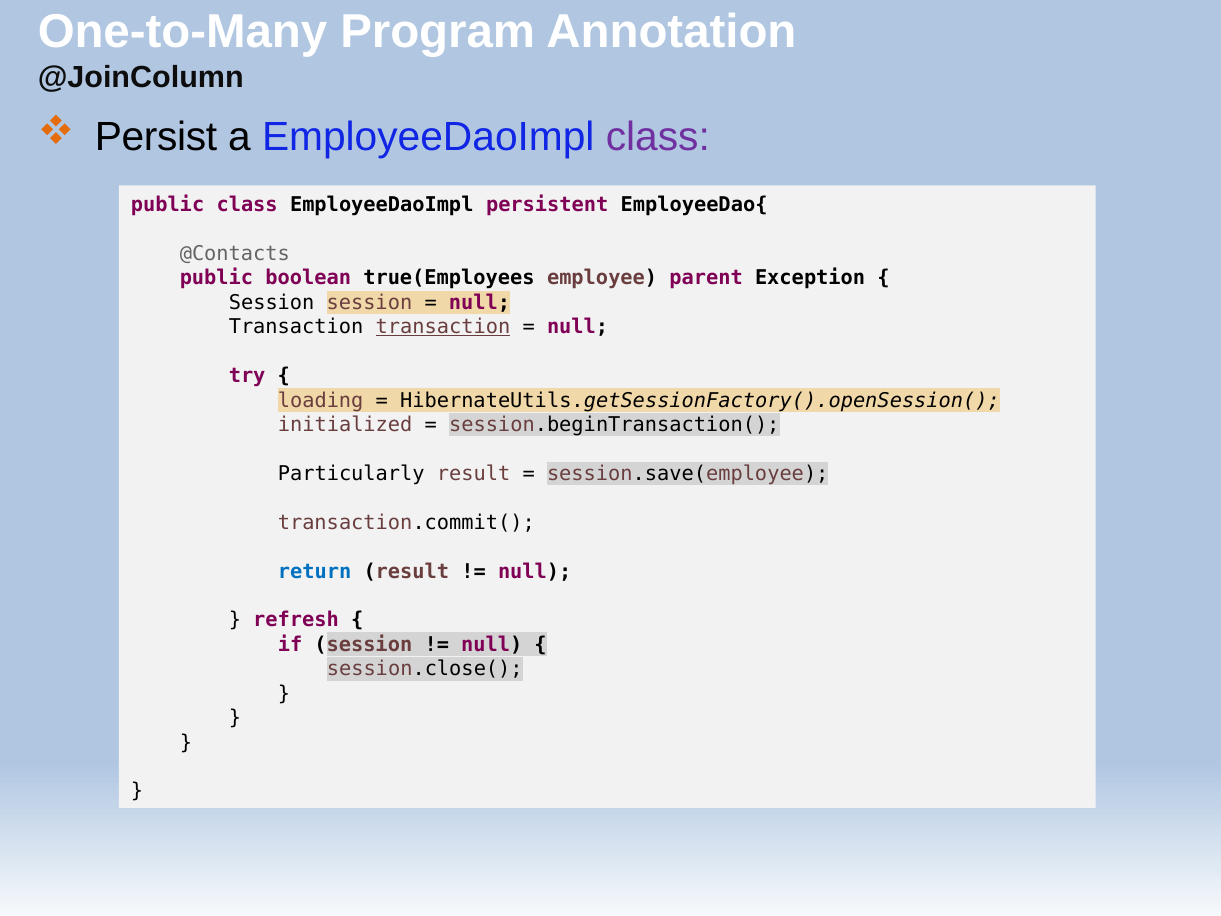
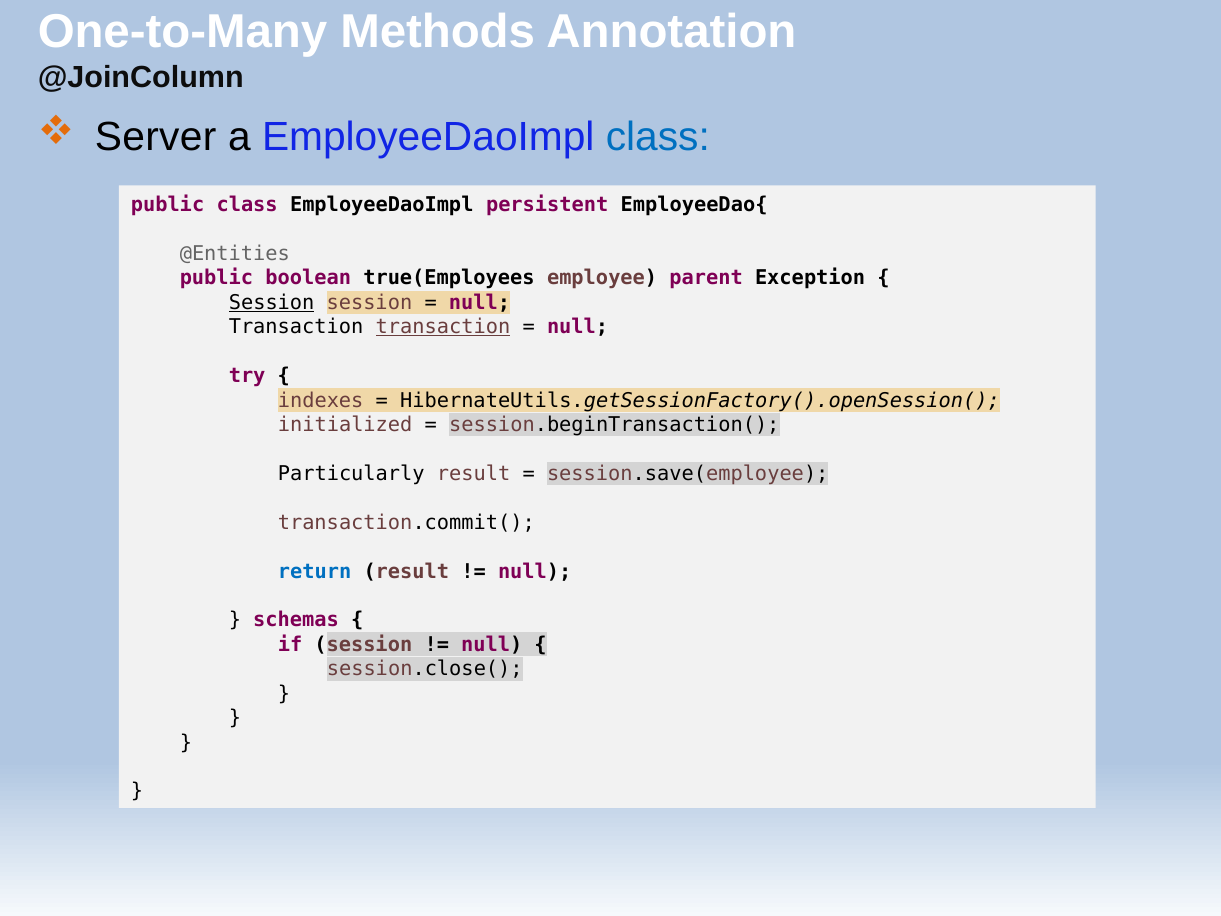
Program: Program -> Methods (438, 32)
Persist: Persist -> Server (156, 137)
class colour: purple -> blue (658, 137)
@Contacts: @Contacts -> @Entities (235, 254)
Session underline: none -> present (272, 303)
loading: loading -> indexes (321, 400)
refresh: refresh -> schemas (296, 620)
